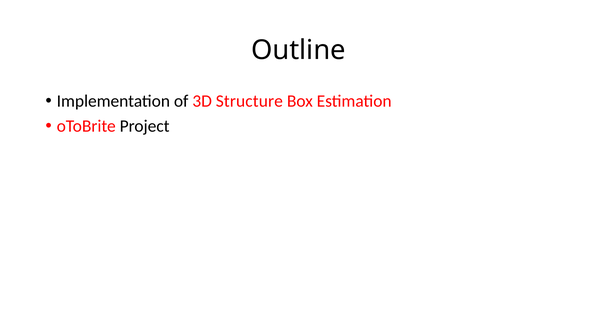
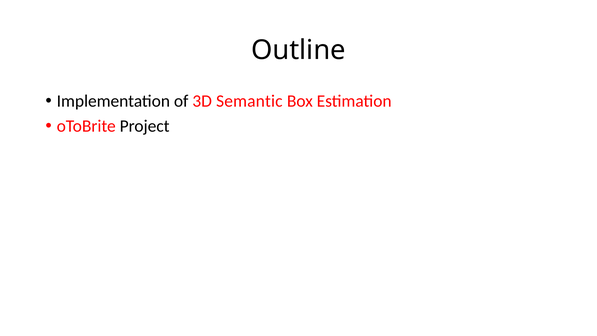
Structure: Structure -> Semantic (249, 101)
